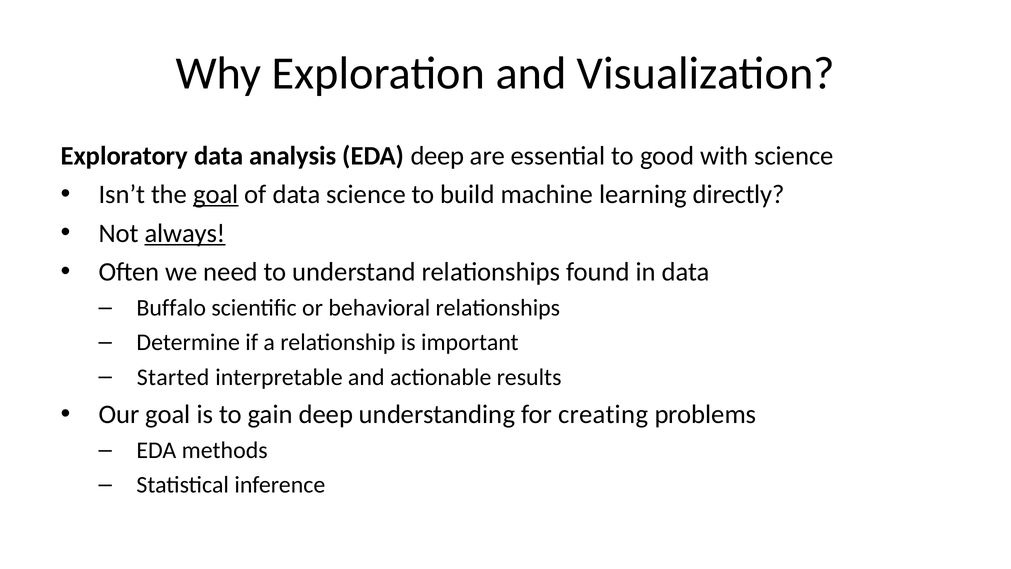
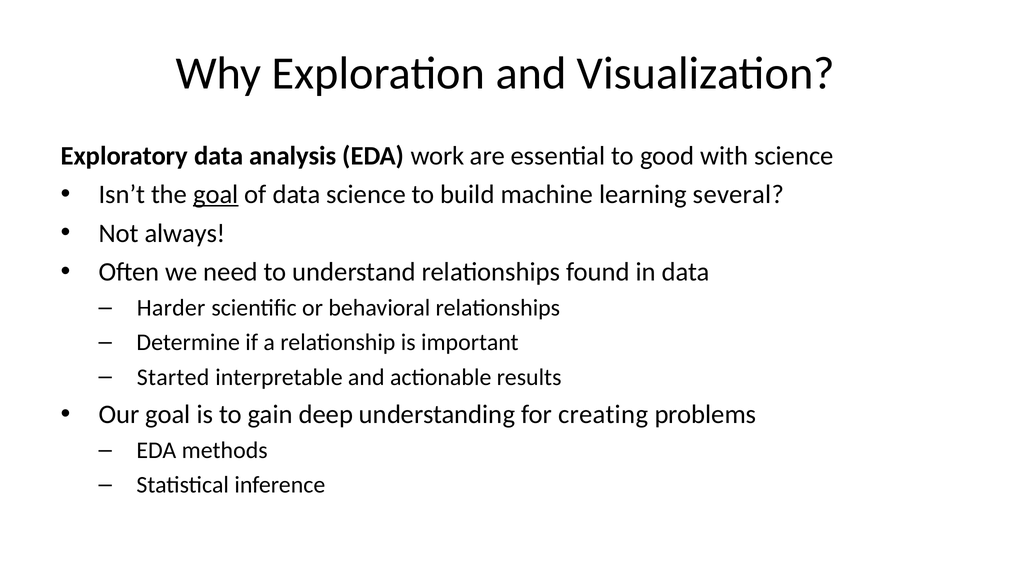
EDA deep: deep -> work (437, 156)
directly: directly -> several (738, 194)
always underline: present -> none (185, 233)
Buffalo: Buffalo -> Harder (171, 308)
